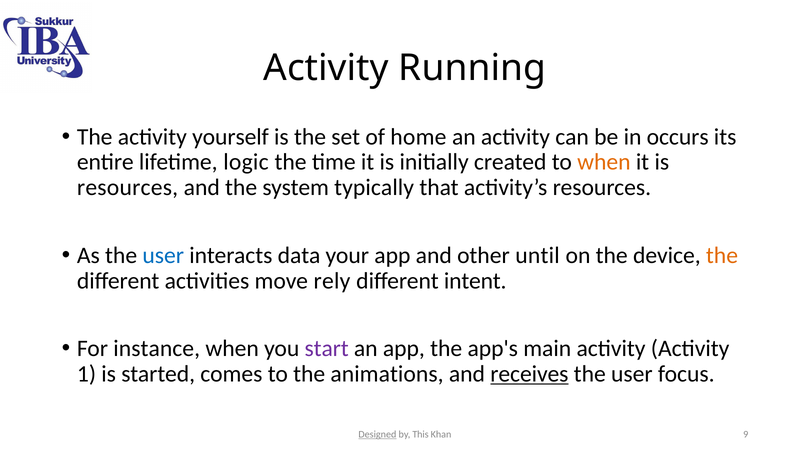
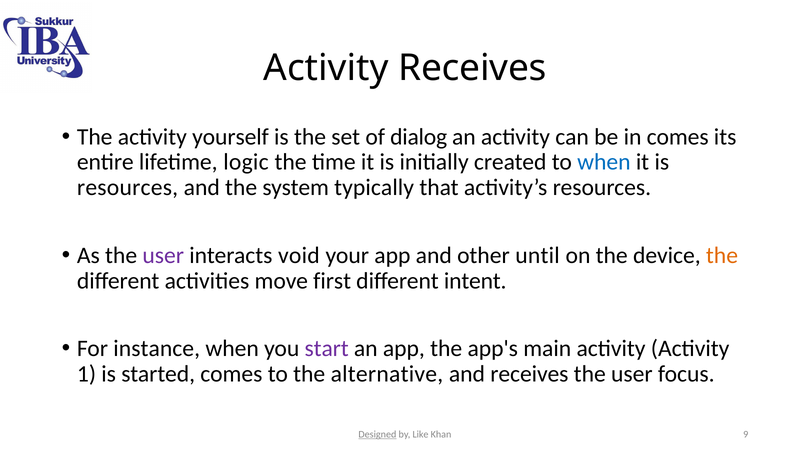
Activity Running: Running -> Receives (472, 68)
home: home -> dialog (419, 137)
in occurs: occurs -> comes (678, 137)
when colour: orange -> blue (604, 162)
user colour: blue -> purple (163, 256)
data: data -> void (299, 256)
rely: rely -> first (332, 281)
animations: animations -> alternative (387, 374)
receives underline: present -> none (529, 374)
This: This -> Like (420, 435)
